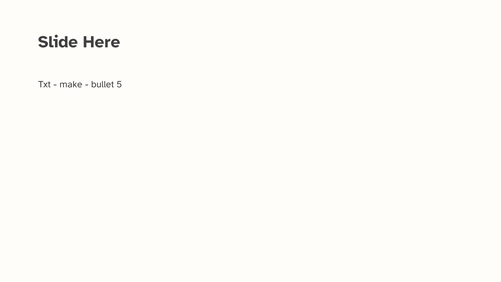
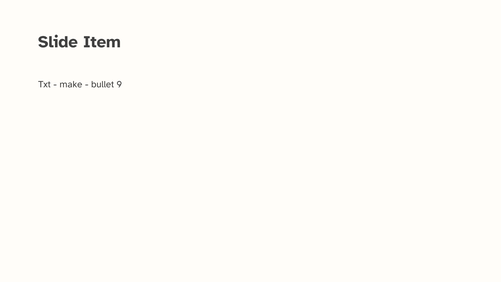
Here: Here -> Item (102, 42)
5: 5 -> 9 (119, 84)
